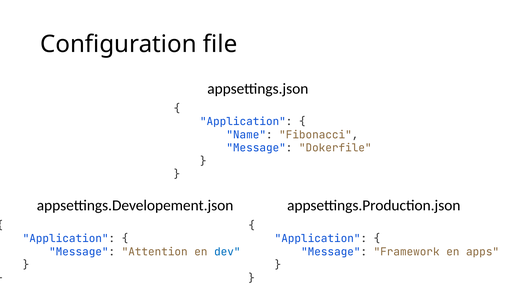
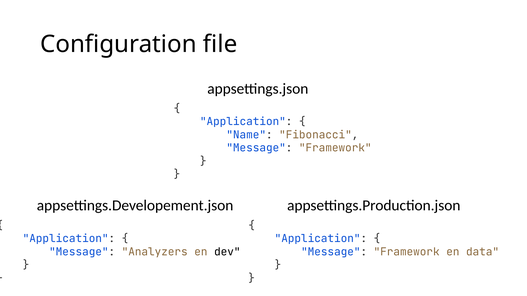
Dokerfile: Dokerfile -> Framework (335, 148)
Attention: Attention -> Analyzers (155, 252)
dev colour: blue -> black (227, 252)
apps: apps -> data (483, 252)
